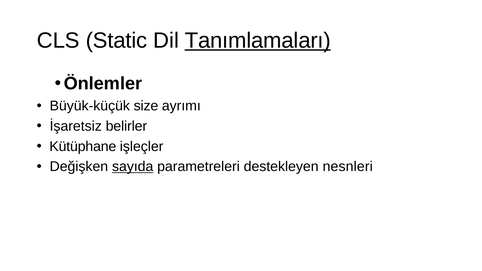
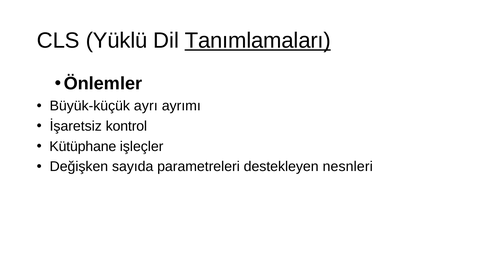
Static: Static -> Yüklü (117, 40)
size: size -> ayrı (146, 106)
belirler: belirler -> kontrol (126, 126)
sayıda underline: present -> none (133, 167)
